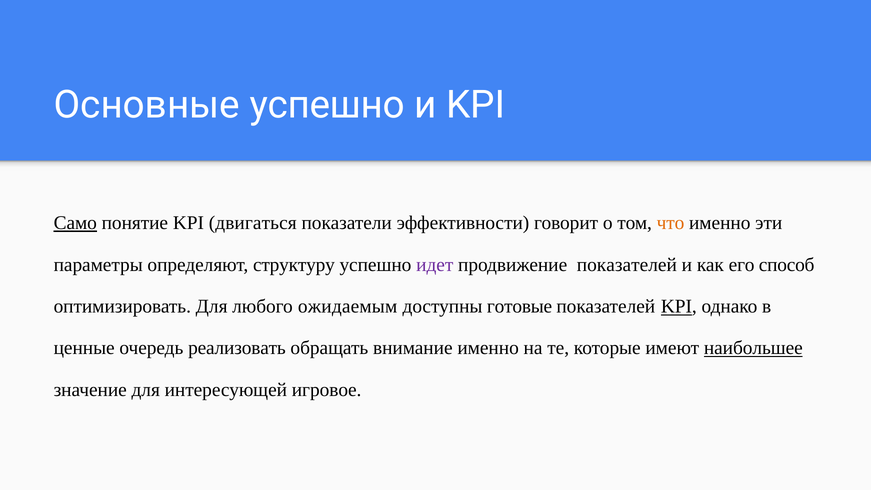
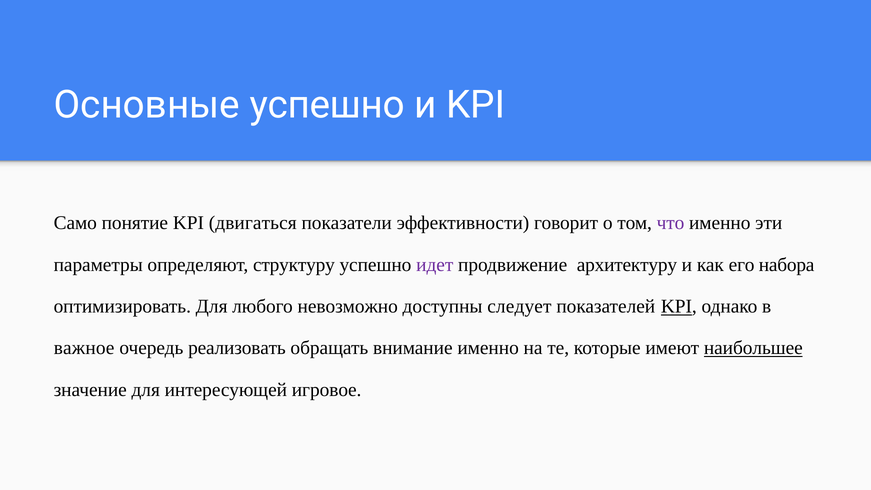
Само underline: present -> none (75, 223)
что colour: orange -> purple (671, 223)
продвижение показателей: показателей -> архитектуру (627, 265)
способ: способ -> набора (787, 265)
ожидаемым: ожидаемым -> невозможно (348, 306)
готовые: готовые -> следует (519, 306)
ценные: ценные -> важное (84, 348)
